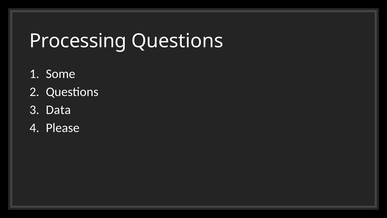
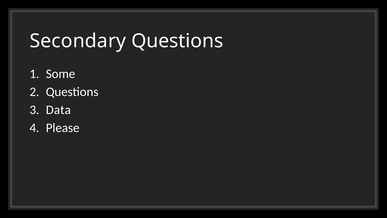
Processing: Processing -> Secondary (78, 41)
